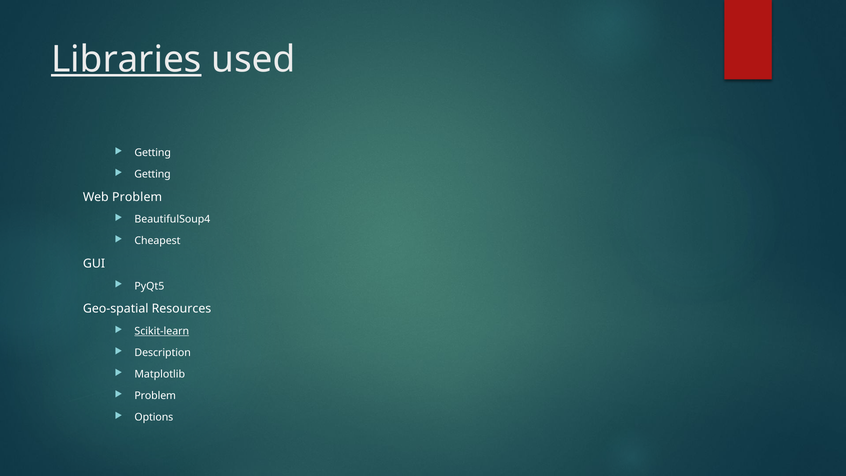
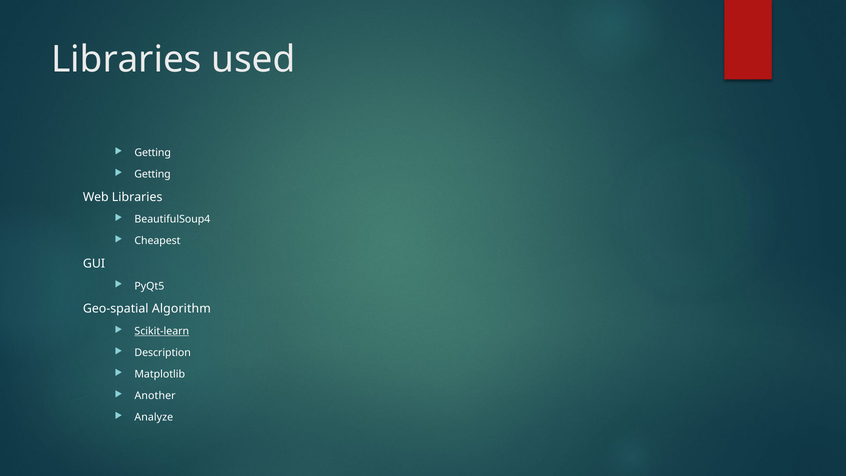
Libraries underline: present -> none (126, 59)
Web Problem: Problem -> Libraries (137, 197)
Resources: Resources -> Algorithm (181, 309)
Problem: Problem -> Another (155, 396)
Options: Options -> Analyze (154, 417)
